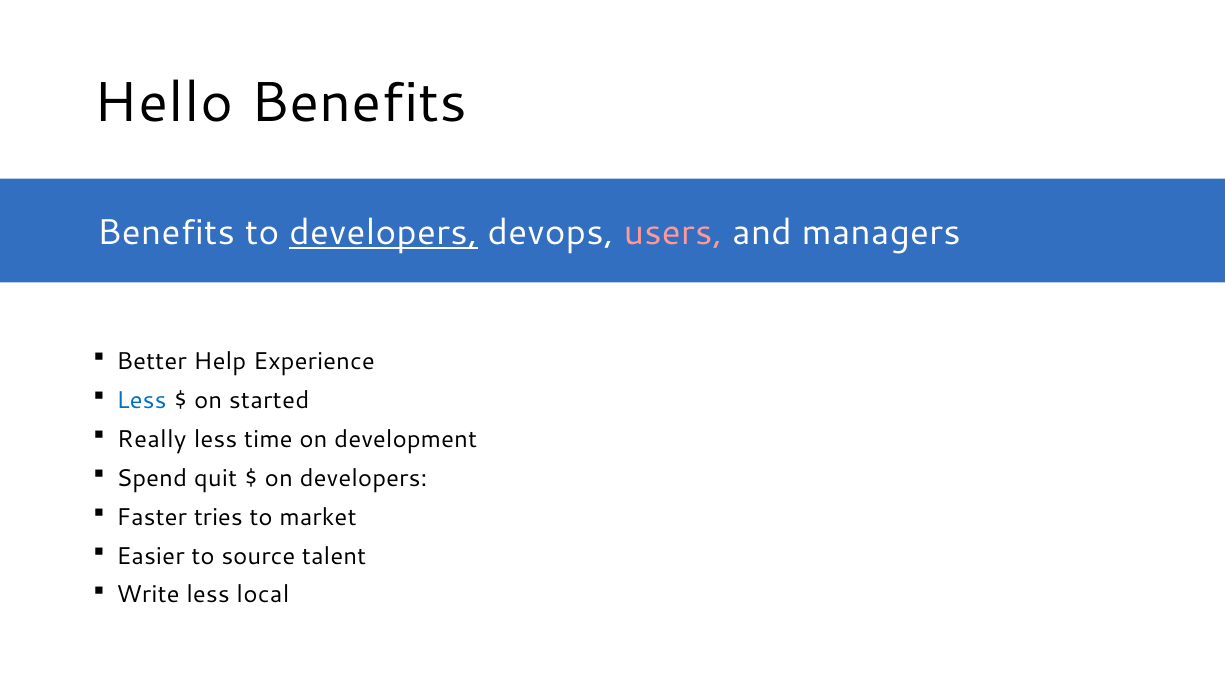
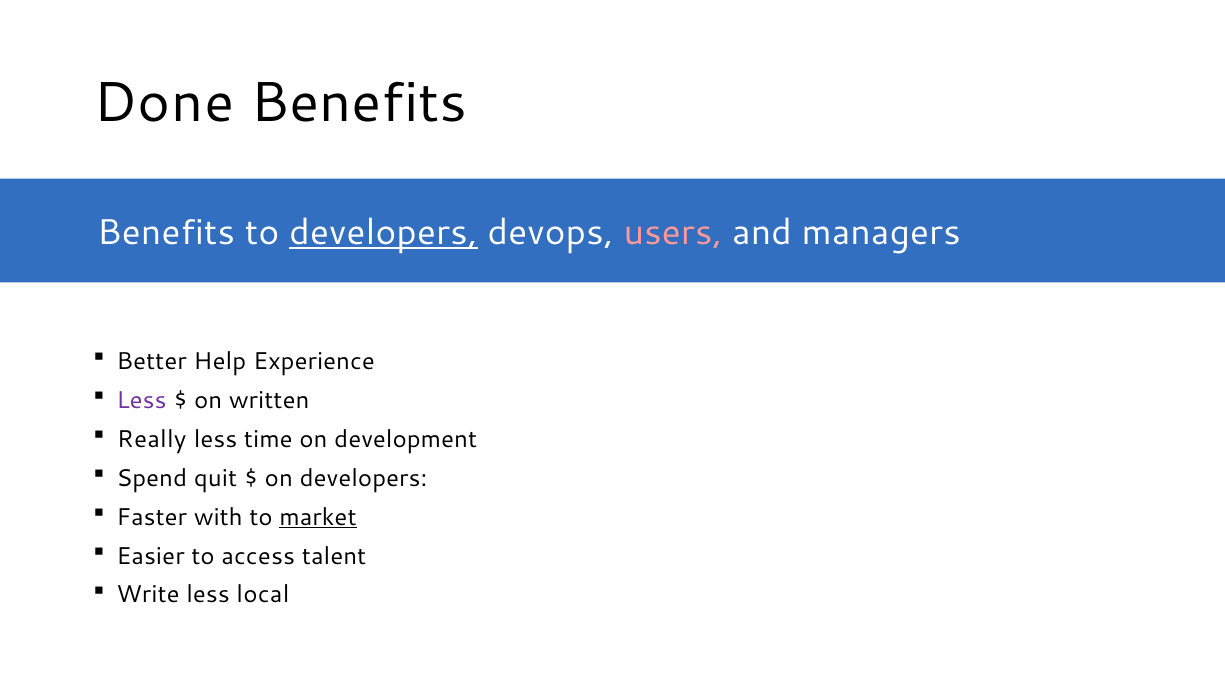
Hello: Hello -> Done (164, 103)
Less colour: blue -> purple (142, 400)
started: started -> written (269, 400)
tries: tries -> with (218, 517)
market underline: none -> present (318, 517)
source: source -> access (258, 556)
